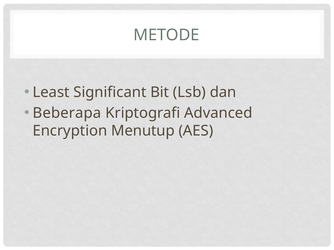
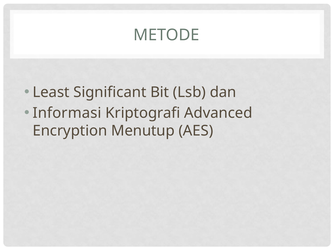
Beberapa: Beberapa -> Informasi (67, 113)
